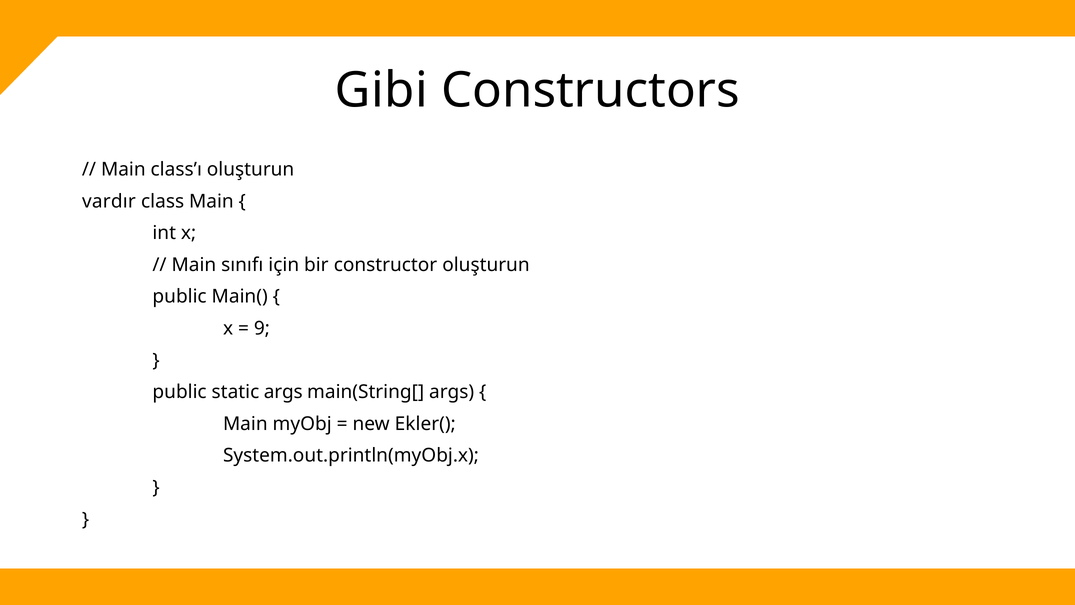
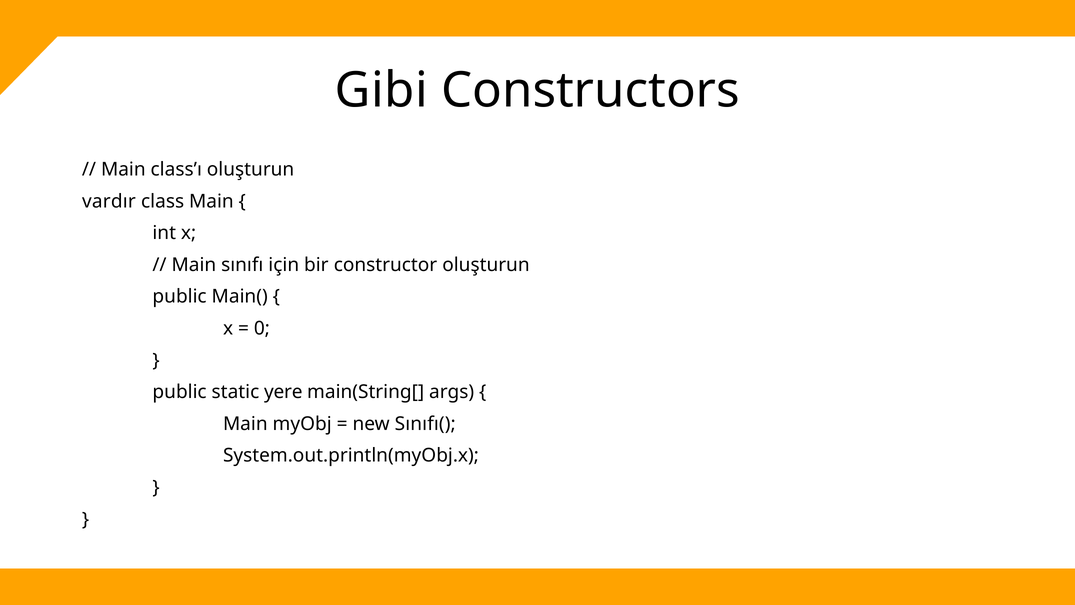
9: 9 -> 0 (262, 328)
static args: args -> yere (283, 392)
Ekler(: Ekler( -> Sınıfı( (425, 424)
